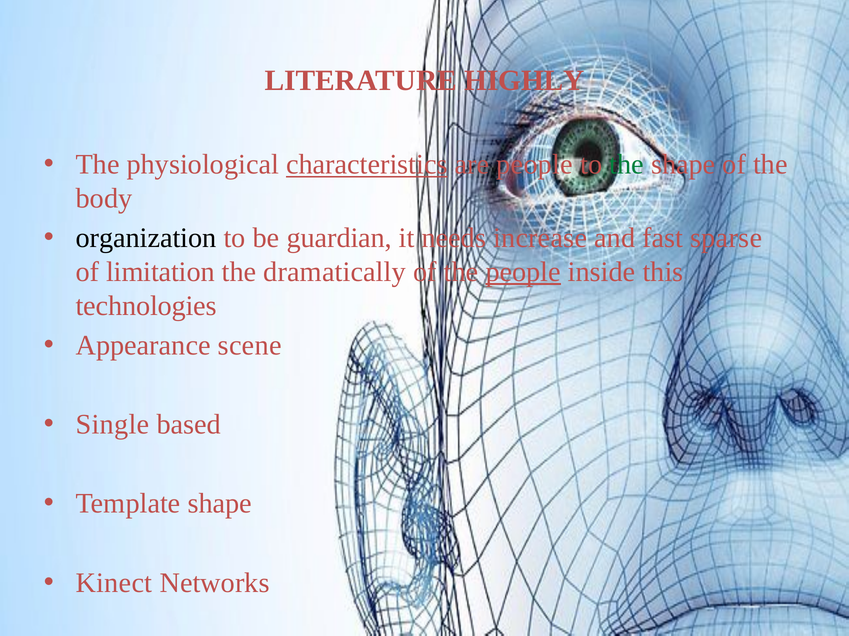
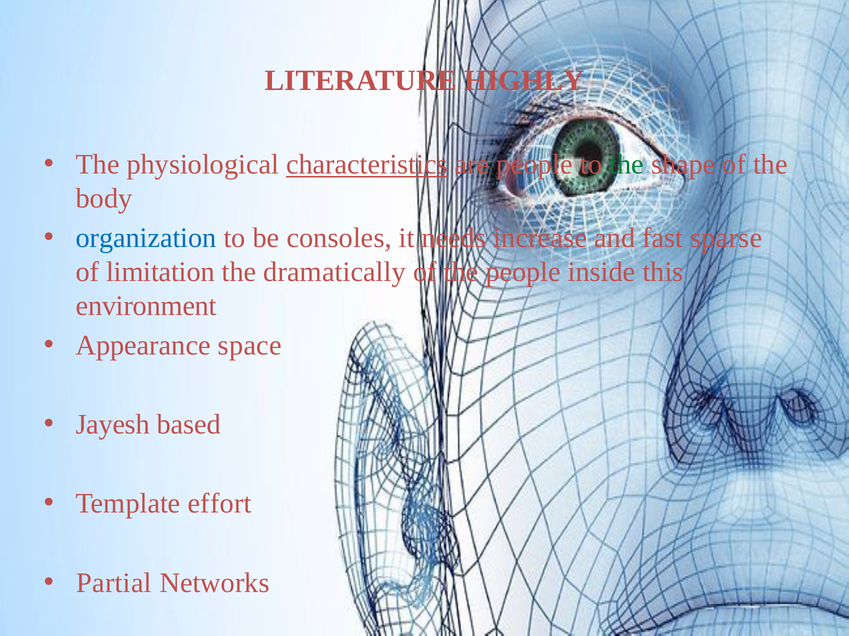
organization colour: black -> blue (146, 238)
guardian: guardian -> consoles (339, 238)
people underline: present -> none (523, 272)
technologies: technologies -> environment (146, 306)
scene: scene -> space (250, 346)
Single: Single -> Jayesh (113, 425)
Template shape: shape -> effort (220, 504)
Kinect: Kinect -> Partial (114, 583)
